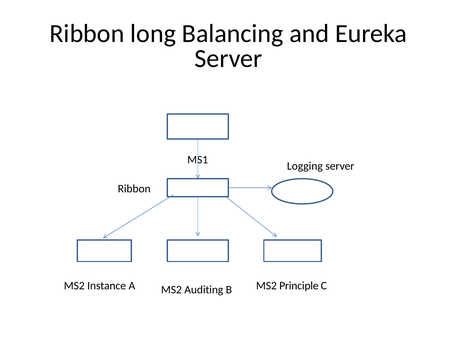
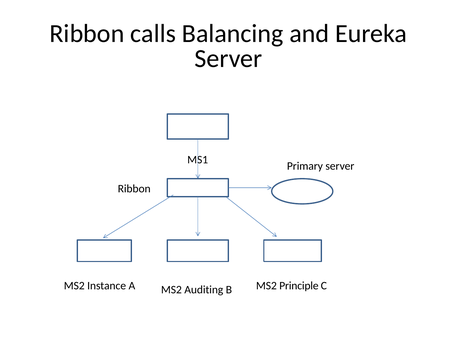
long: long -> calls (153, 34)
Logging: Logging -> Primary (305, 166)
